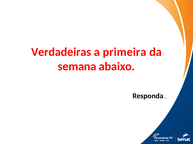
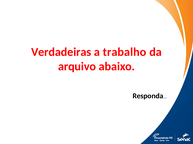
primeira: primeira -> trabalho (125, 52)
semana: semana -> arquivo (77, 67)
